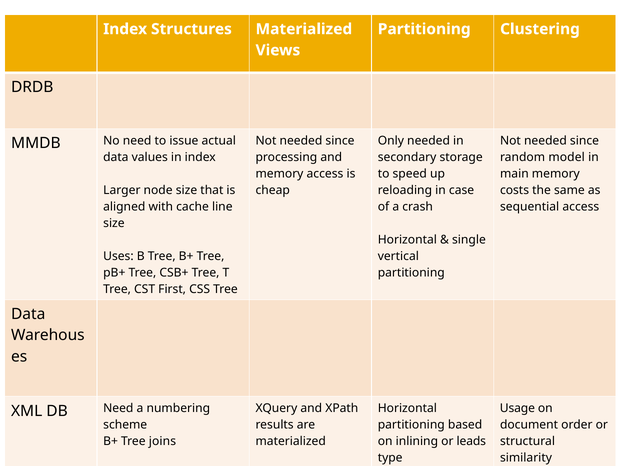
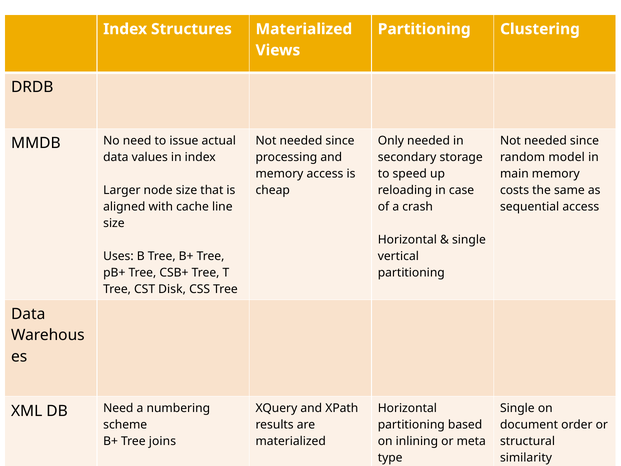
First: First -> Disk (172, 289)
Usage: Usage -> Single (517, 408)
leads: leads -> meta (471, 441)
